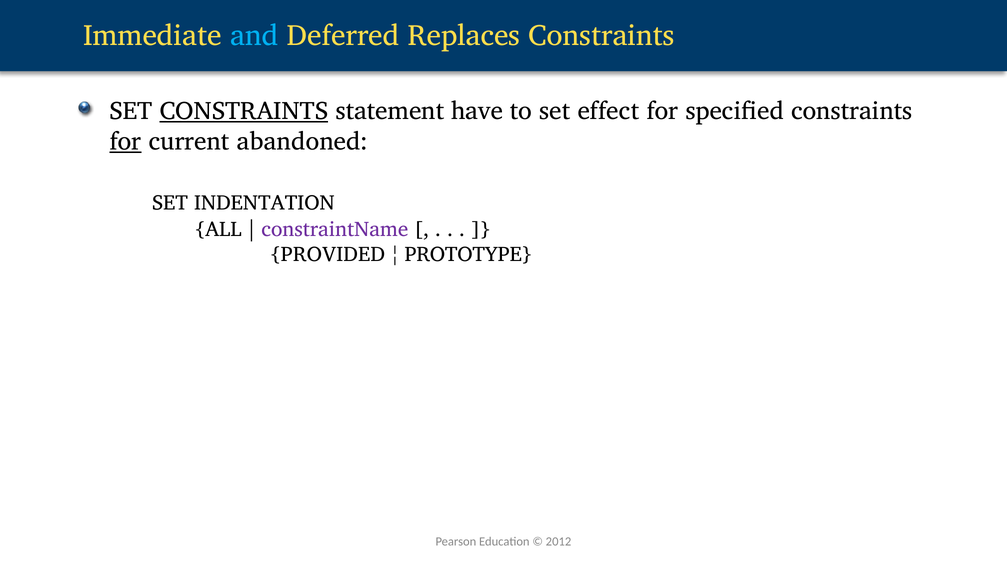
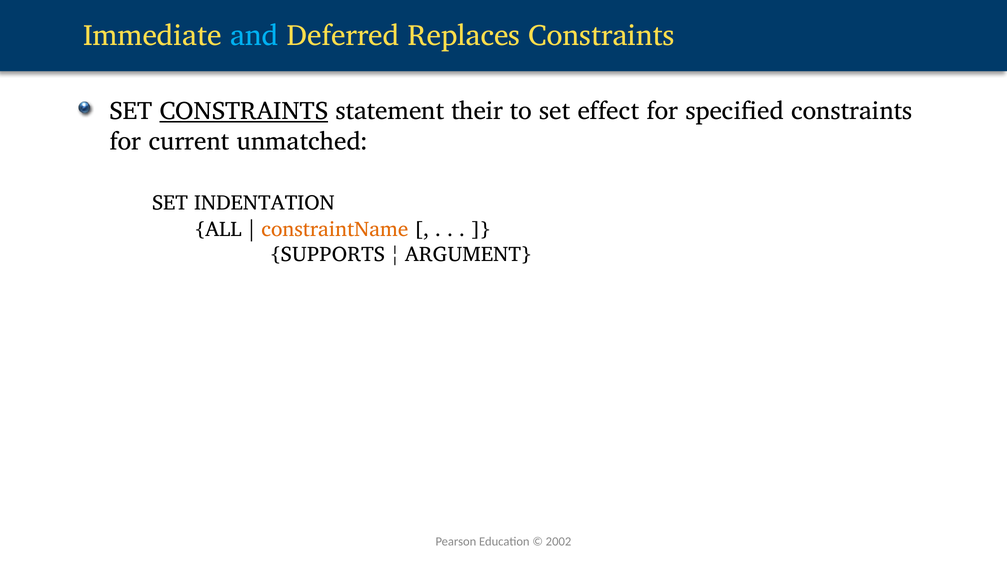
have: have -> their (477, 111)
for underline: present -> none (125, 141)
abandoned: abandoned -> unmatched (302, 141)
constraintName colour: purple -> orange (335, 229)
PROVIDED: PROVIDED -> SUPPORTS (328, 254)
PROTOTYPE: PROTOTYPE -> ARGUMENT (468, 254)
2012: 2012 -> 2002 (559, 541)
